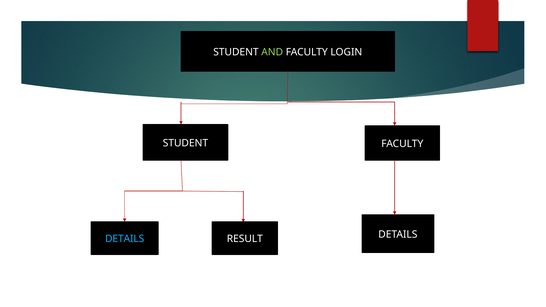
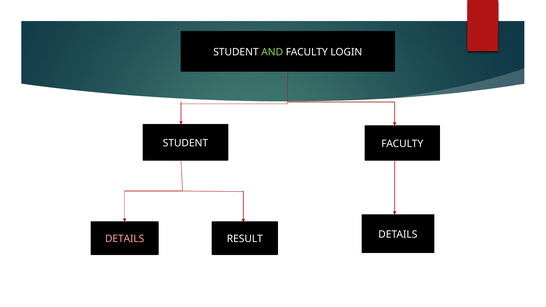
DETAILS colour: light blue -> pink (125, 239)
